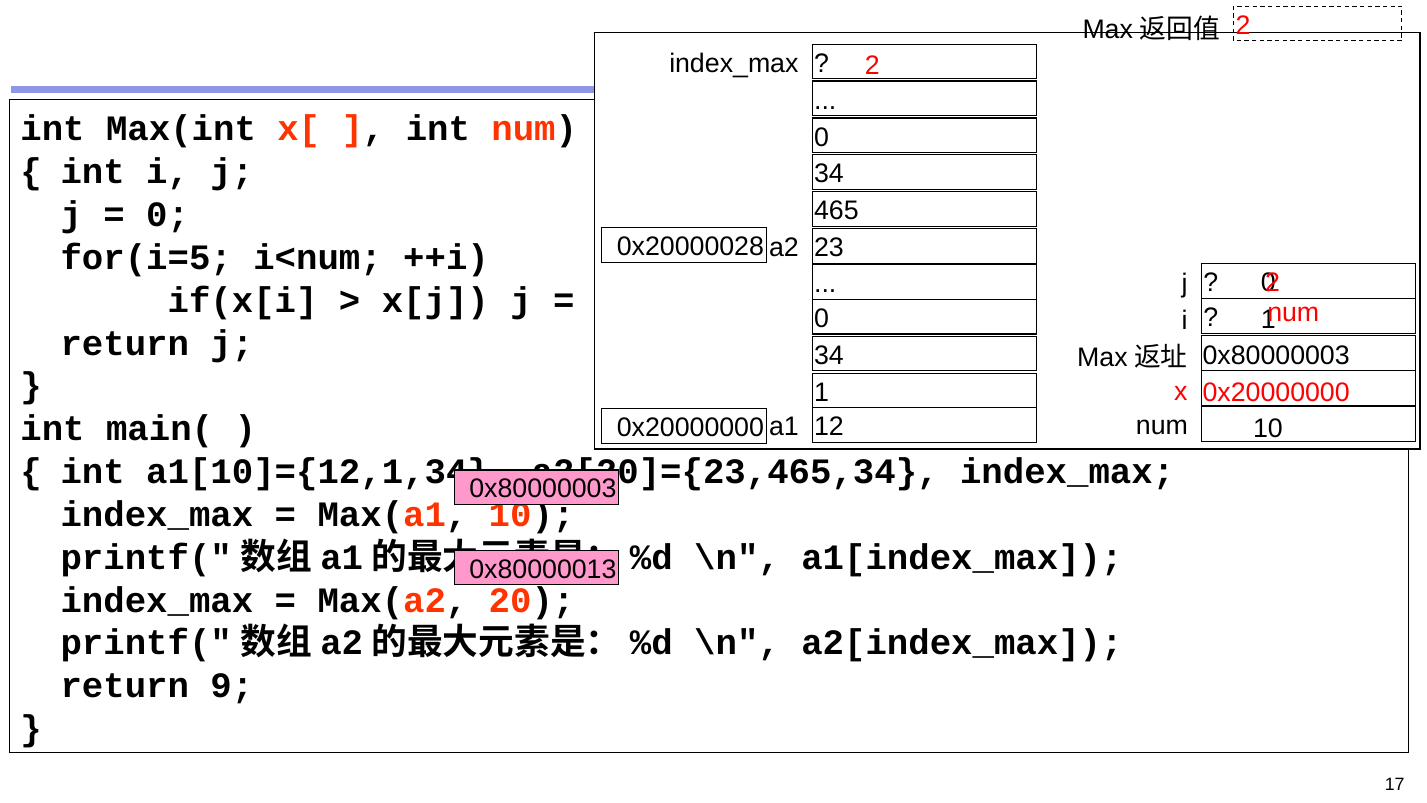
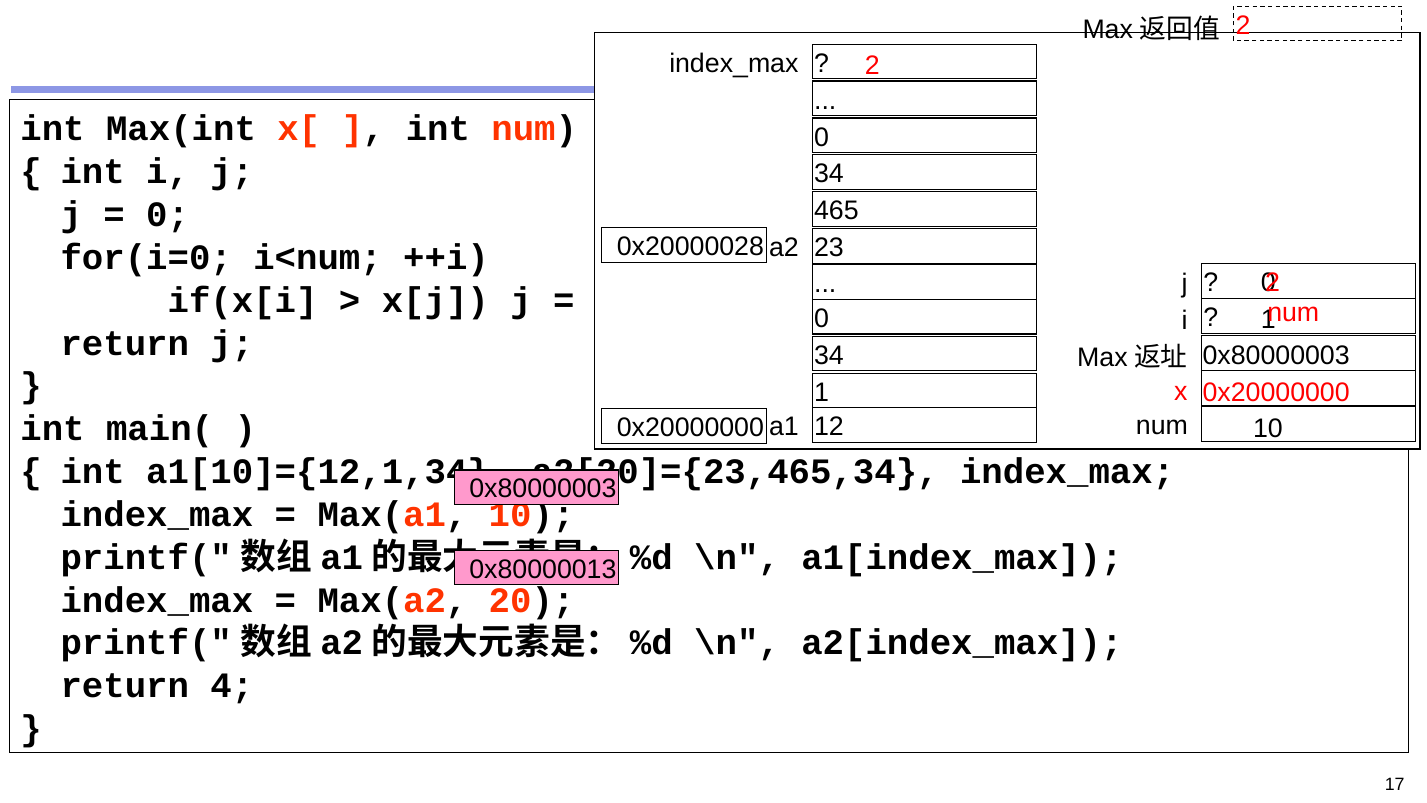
for(i=5: for(i=5 -> for(i=0 (146, 258)
9: 9 -> 4 (232, 686)
